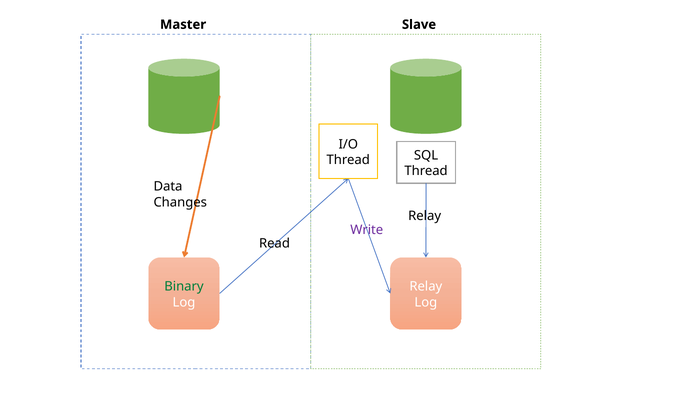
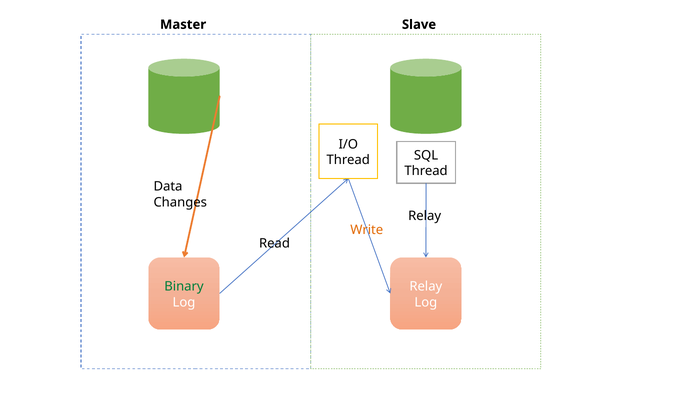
Write colour: purple -> orange (367, 230)
